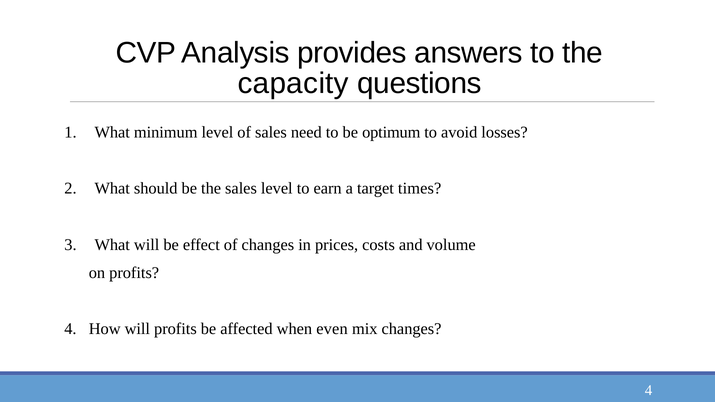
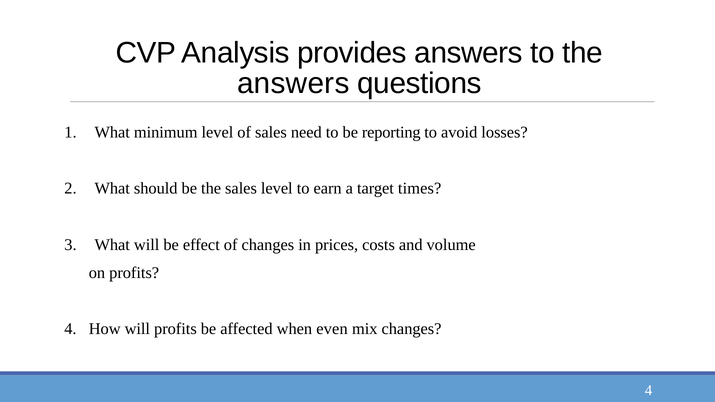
capacity: capacity -> answers (293, 83)
optimum: optimum -> reporting (391, 132)
